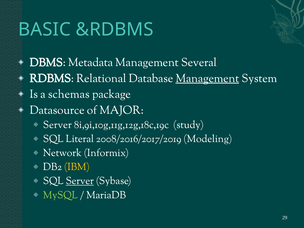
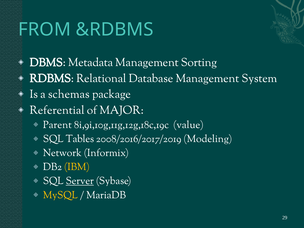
BASIC: BASIC -> FROM (45, 29)
Several: Several -> Sorting (199, 62)
Management underline: present -> none (207, 78)
Datasource: Datasource -> Referential (57, 110)
Server: Server -> Parent (57, 125)
study: study -> value (188, 125)
Literal: Literal -> Tables (80, 139)
MySQL colour: light green -> yellow (60, 195)
